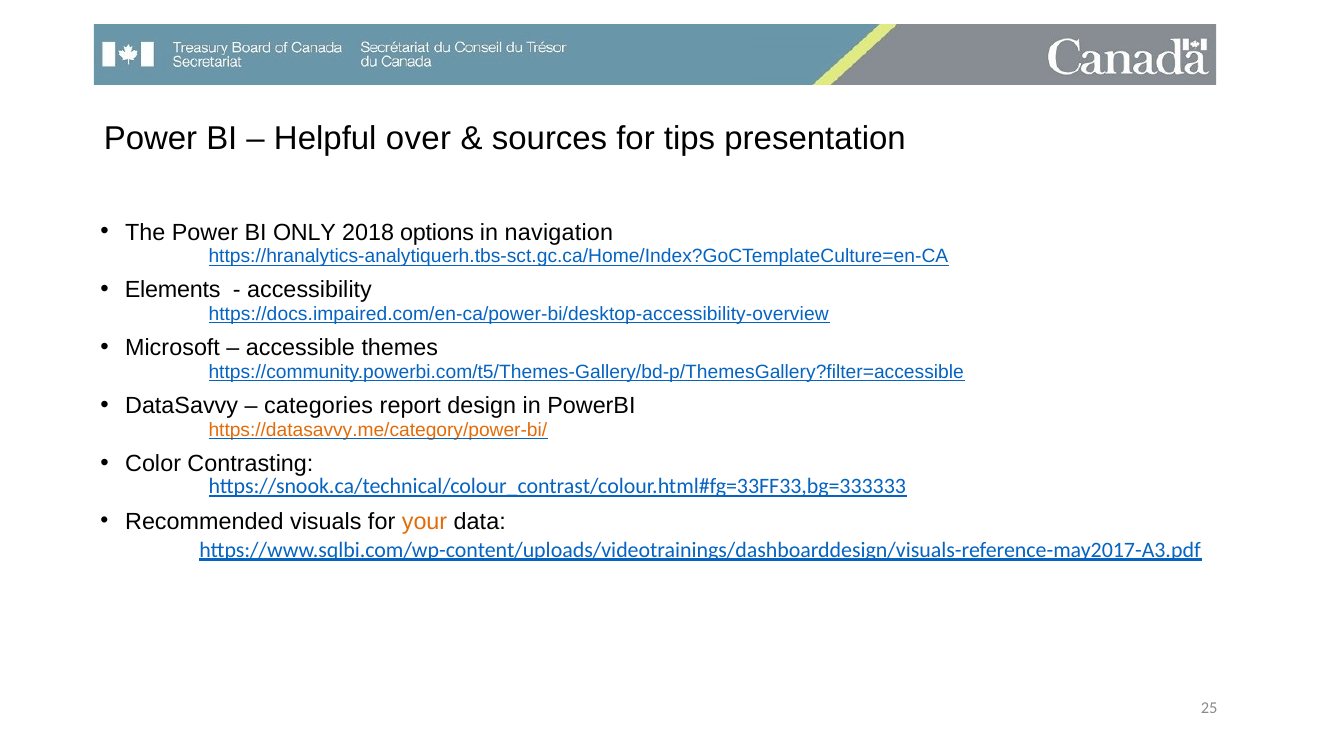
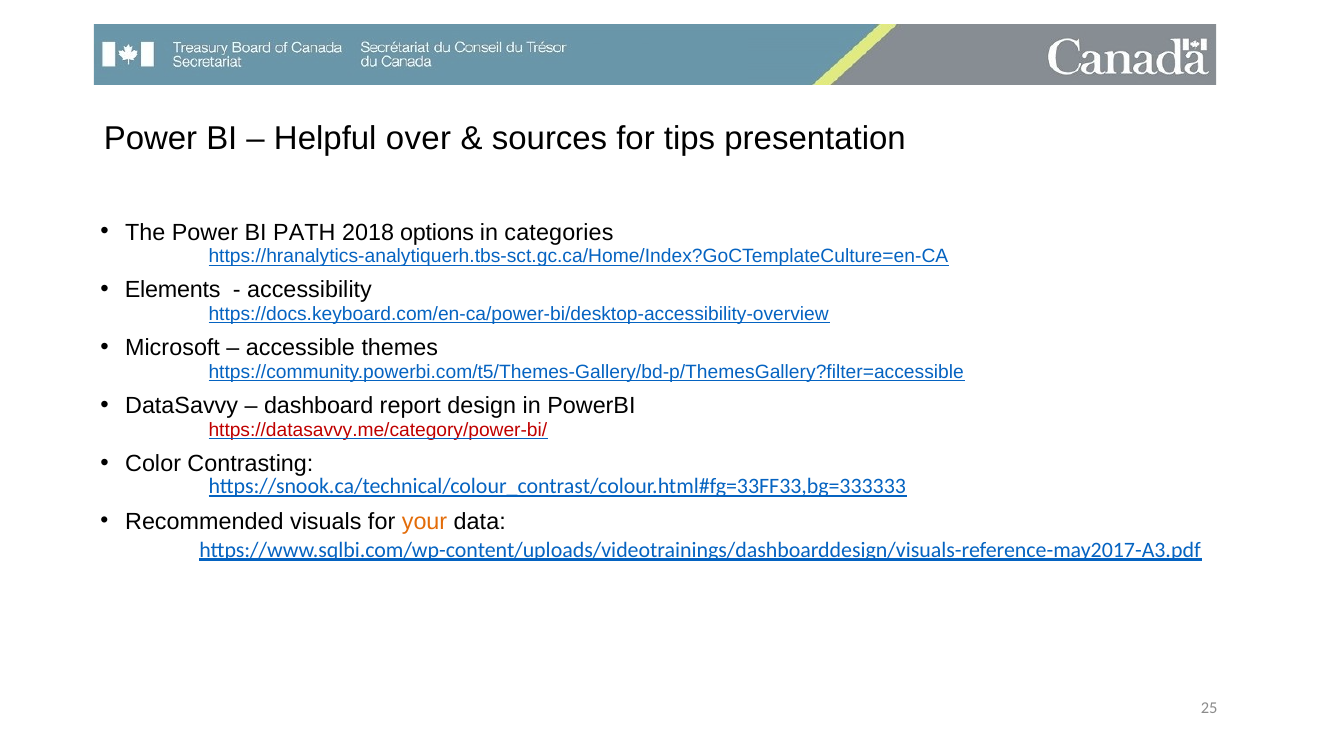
ONLY: ONLY -> PATH (304, 232)
navigation: navigation -> categories (559, 232)
https://docs.impaired.com/en-ca/power-bi/desktop-accessibility-overview: https://docs.impaired.com/en-ca/power-bi/desktop-accessibility-overview -> https://docs.keyboard.com/en-ca/power-bi/desktop-accessibility-overview (519, 314)
categories: categories -> dashboard (319, 405)
https://datasavvy.me/category/power-bi/ colour: orange -> red (378, 429)
